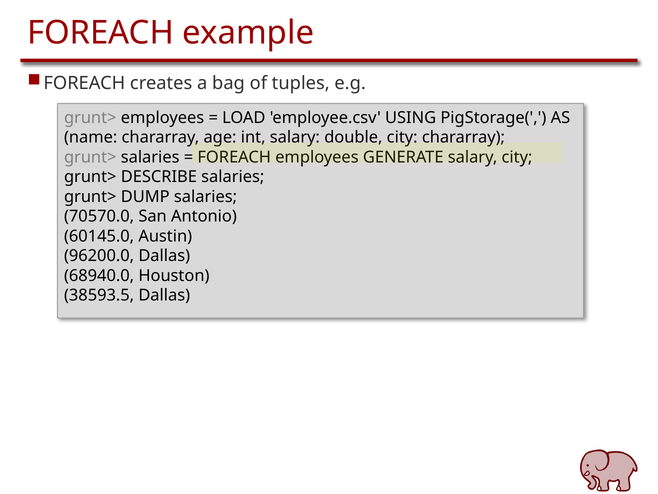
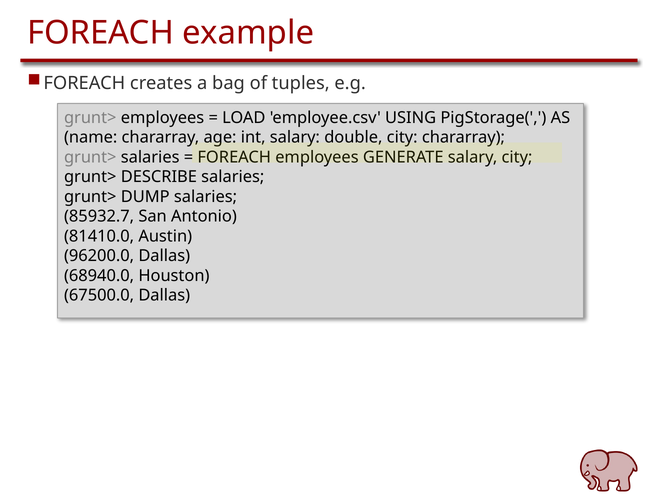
70570.0: 70570.0 -> 85932.7 (99, 216)
60145.0: 60145.0 -> 81410.0 (99, 236)
38593.5: 38593.5 -> 67500.0 (99, 295)
